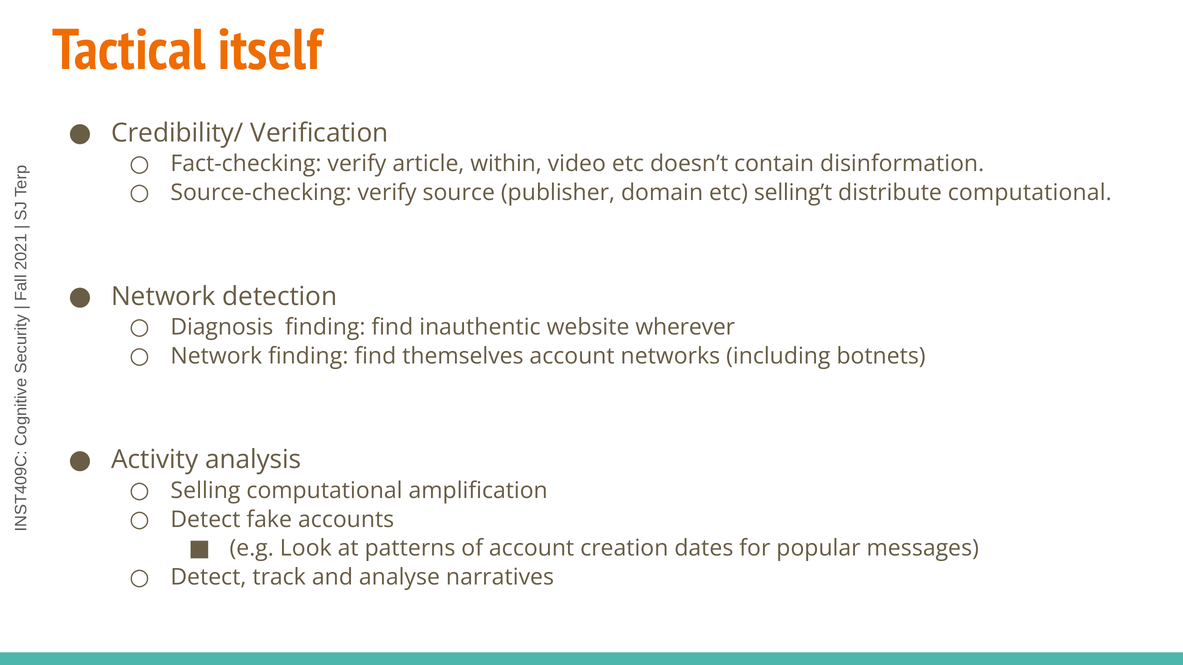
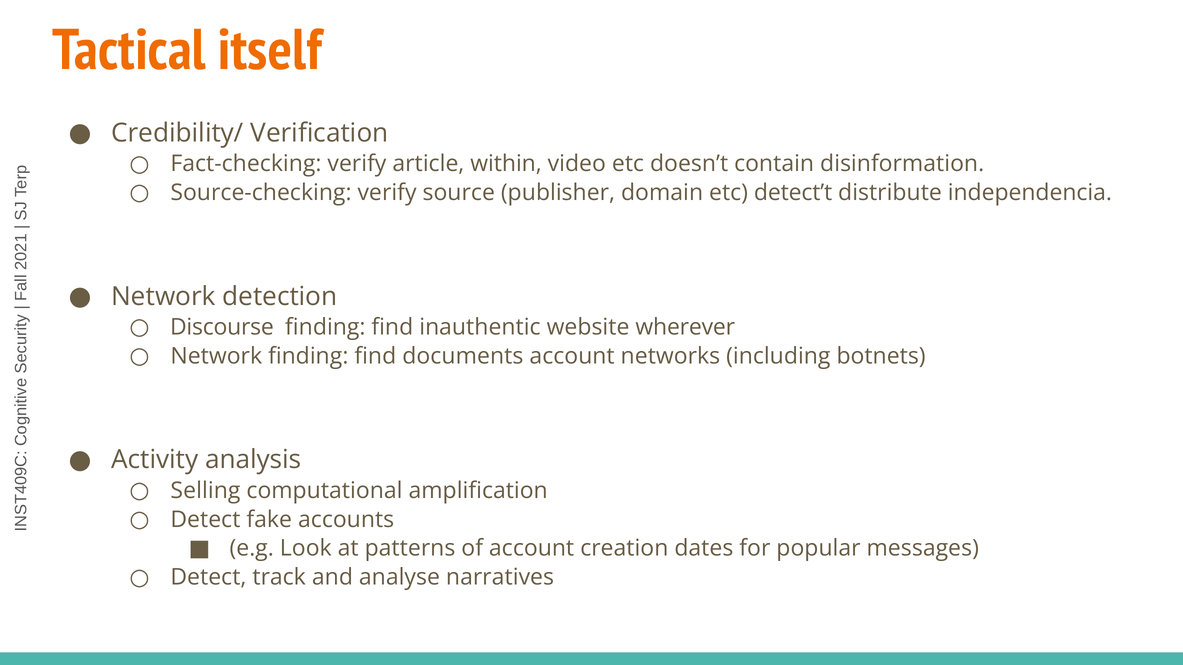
selling’t: selling’t -> detect’t (793, 193)
distribute computational: computational -> independencia (1030, 193)
Diagnosis: Diagnosis -> Discourse (222, 327)
themselves: themselves -> documents (463, 356)
